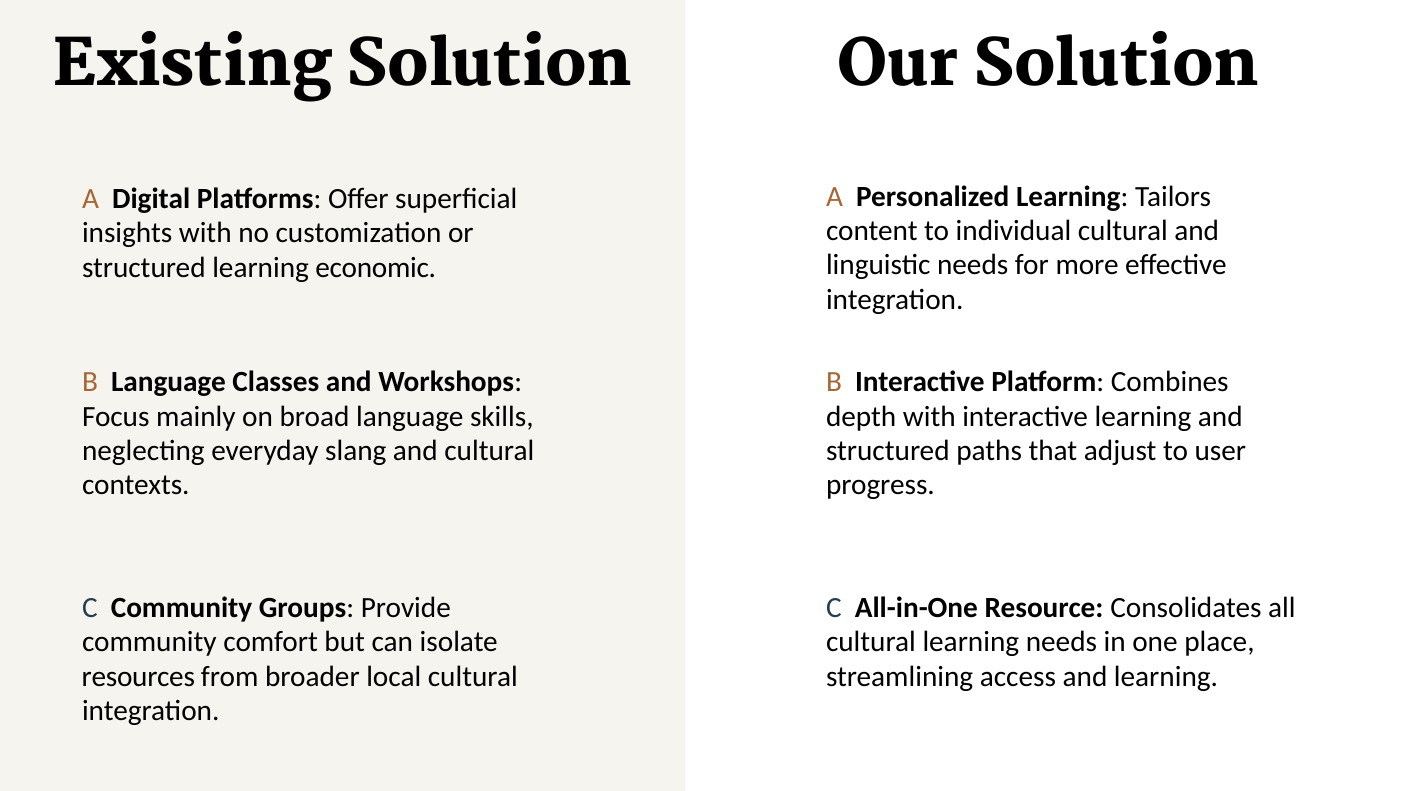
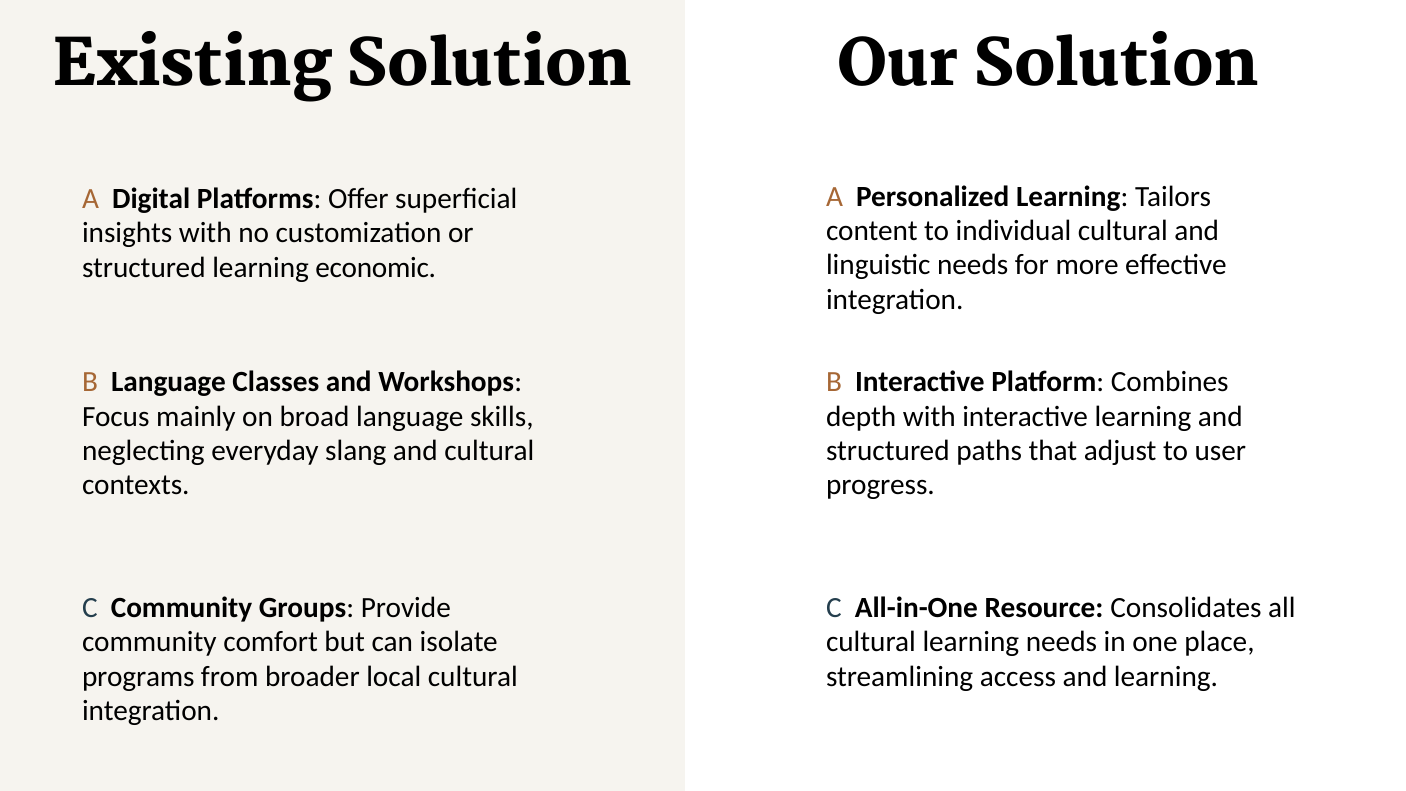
resources: resources -> programs (138, 677)
